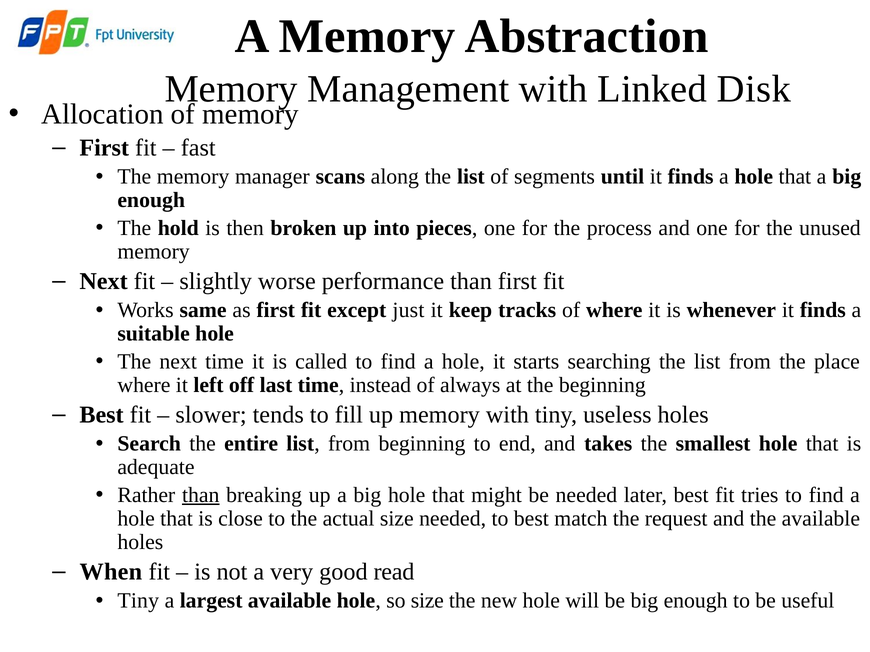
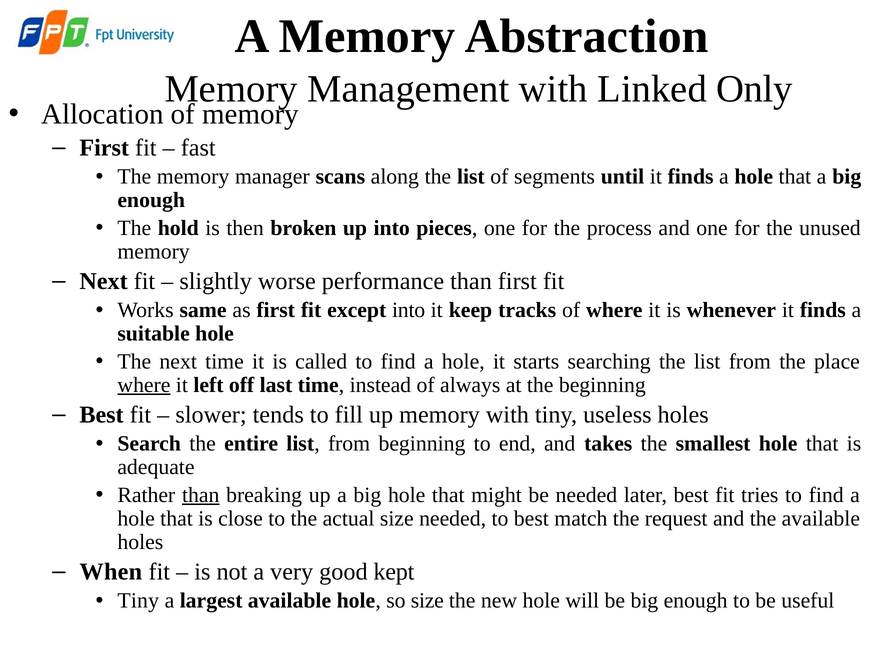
Disk: Disk -> Only (754, 89)
except just: just -> into (409, 310)
where underline: none -> present (144, 385)
read: read -> kept (394, 572)
